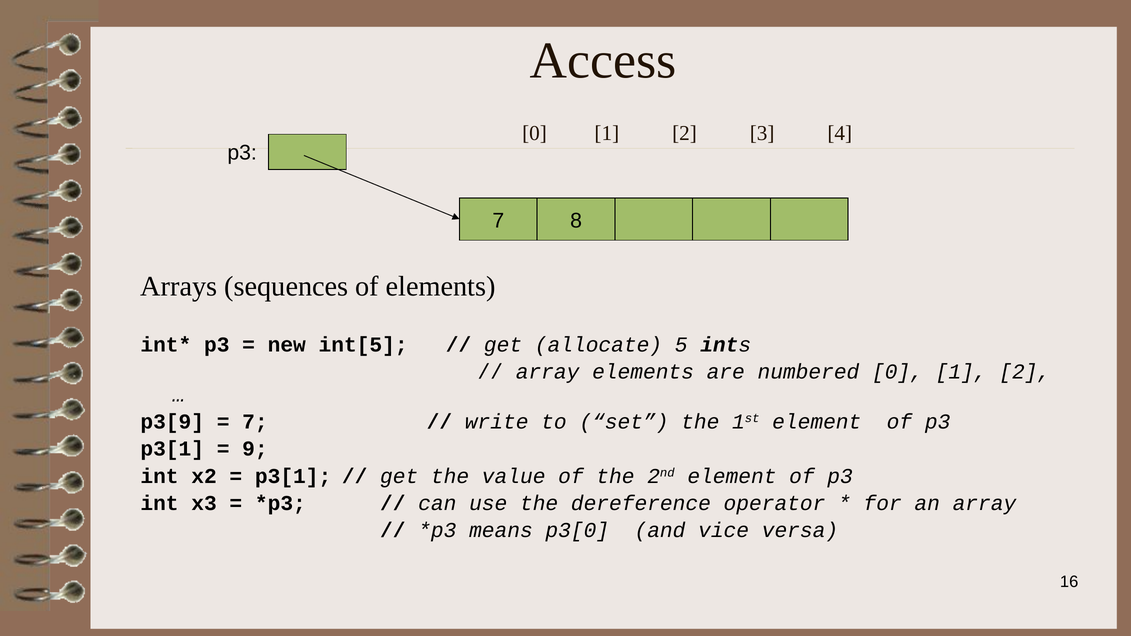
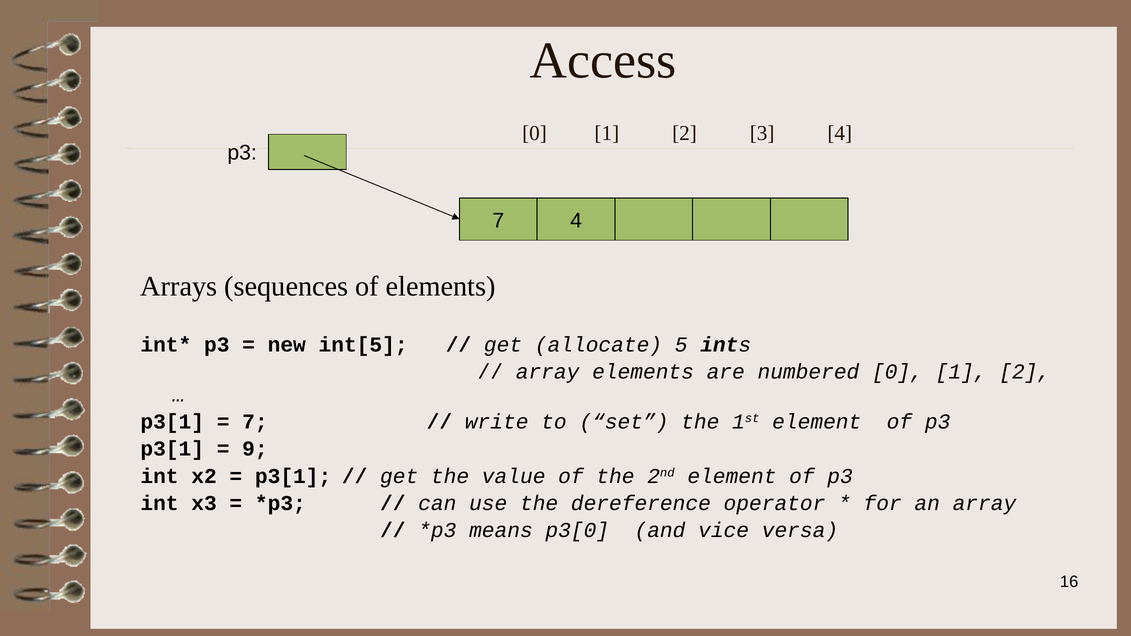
7 8: 8 -> 4 (576, 221)
p3[9: p3[9 -> p3[1 (172, 422)
